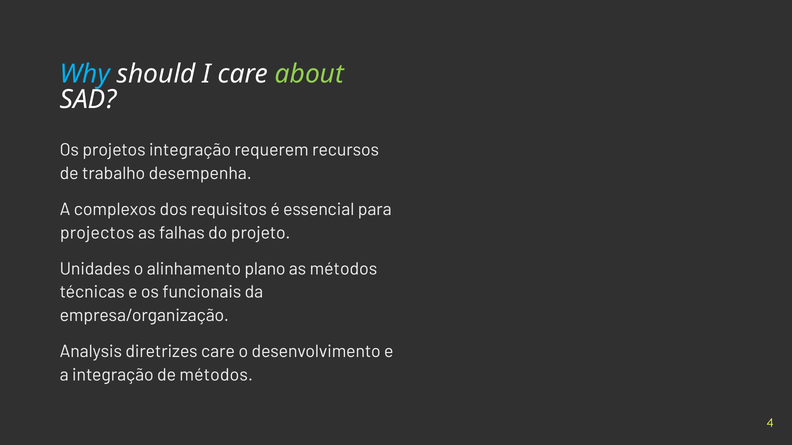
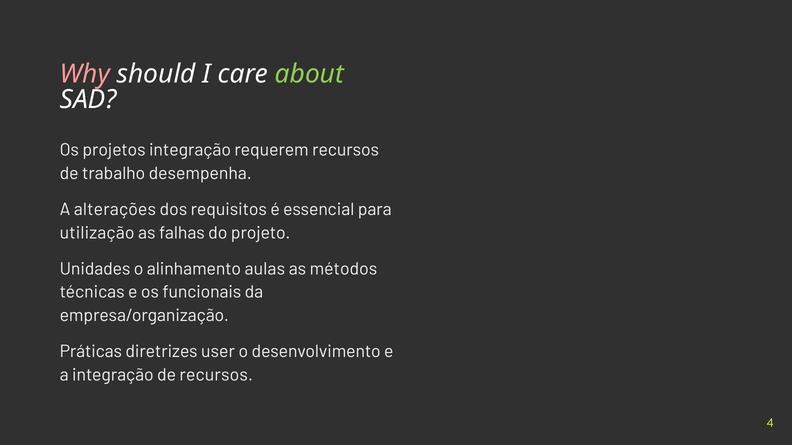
Why colour: light blue -> pink (85, 74)
complexos: complexos -> alterações (115, 210)
projectos: projectos -> utilização (97, 233)
plano: plano -> aulas (265, 269)
Analysis: Analysis -> Práticas (91, 352)
diretrizes care: care -> user (218, 352)
de métodos: métodos -> recursos (216, 375)
